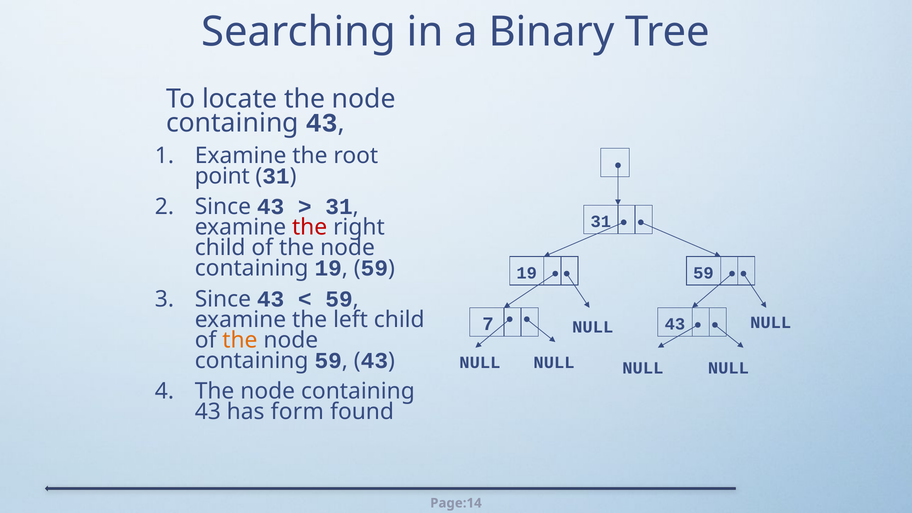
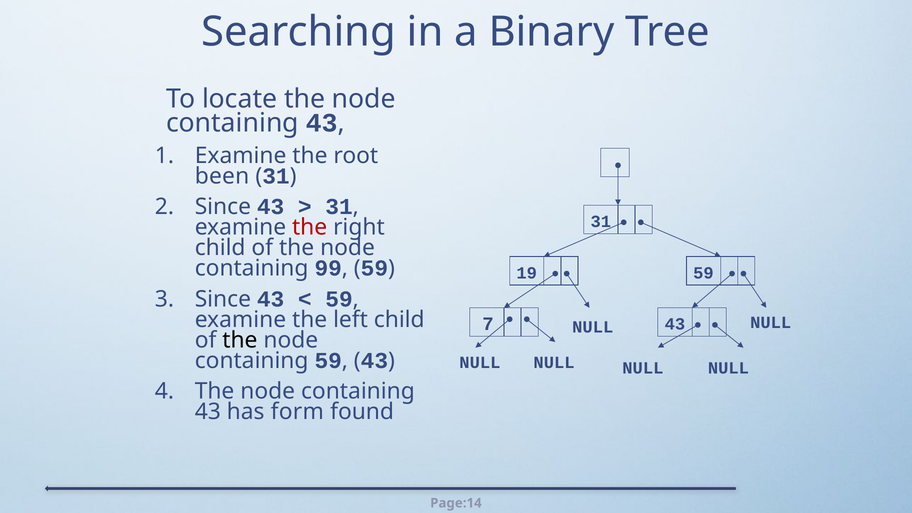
point: point -> been (222, 176)
containing 19: 19 -> 99 (328, 268)
the colour: orange -> black (240, 340)
